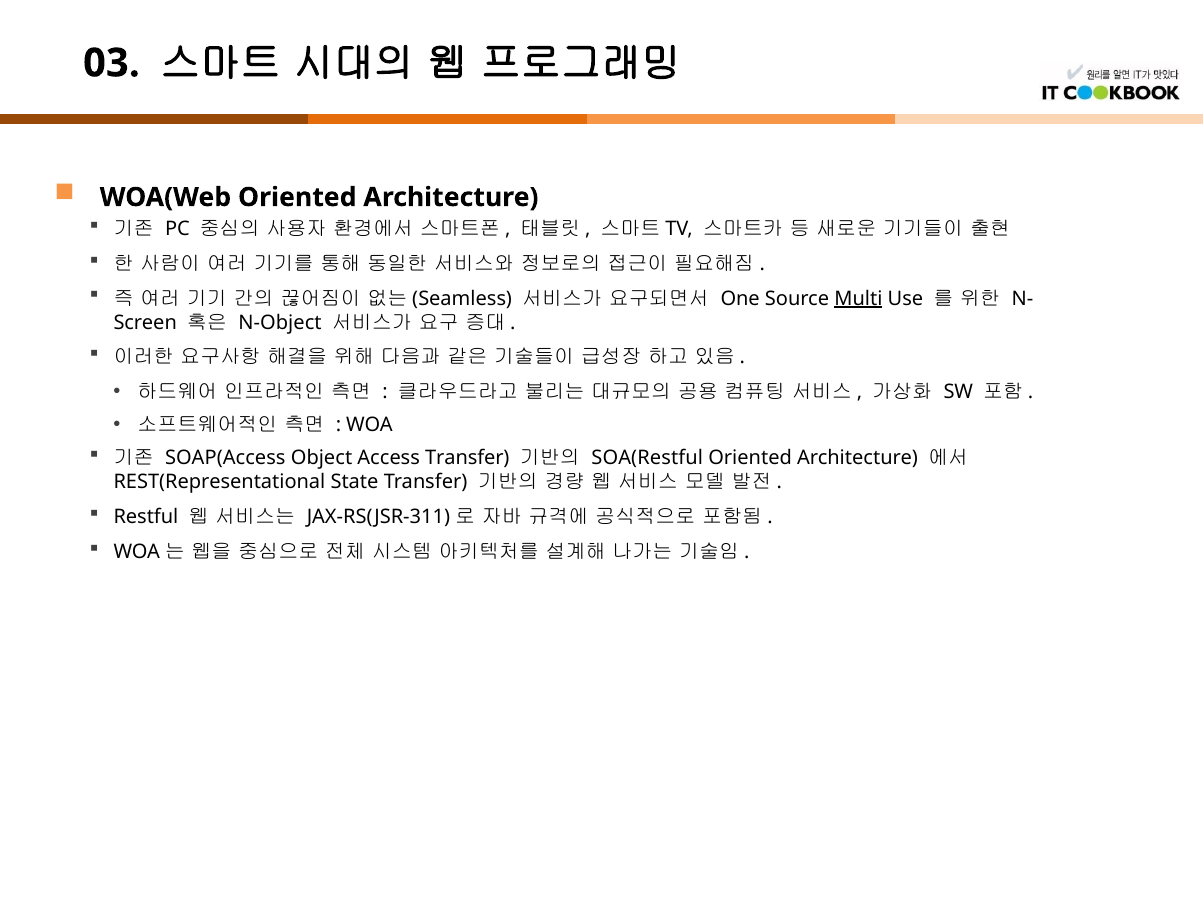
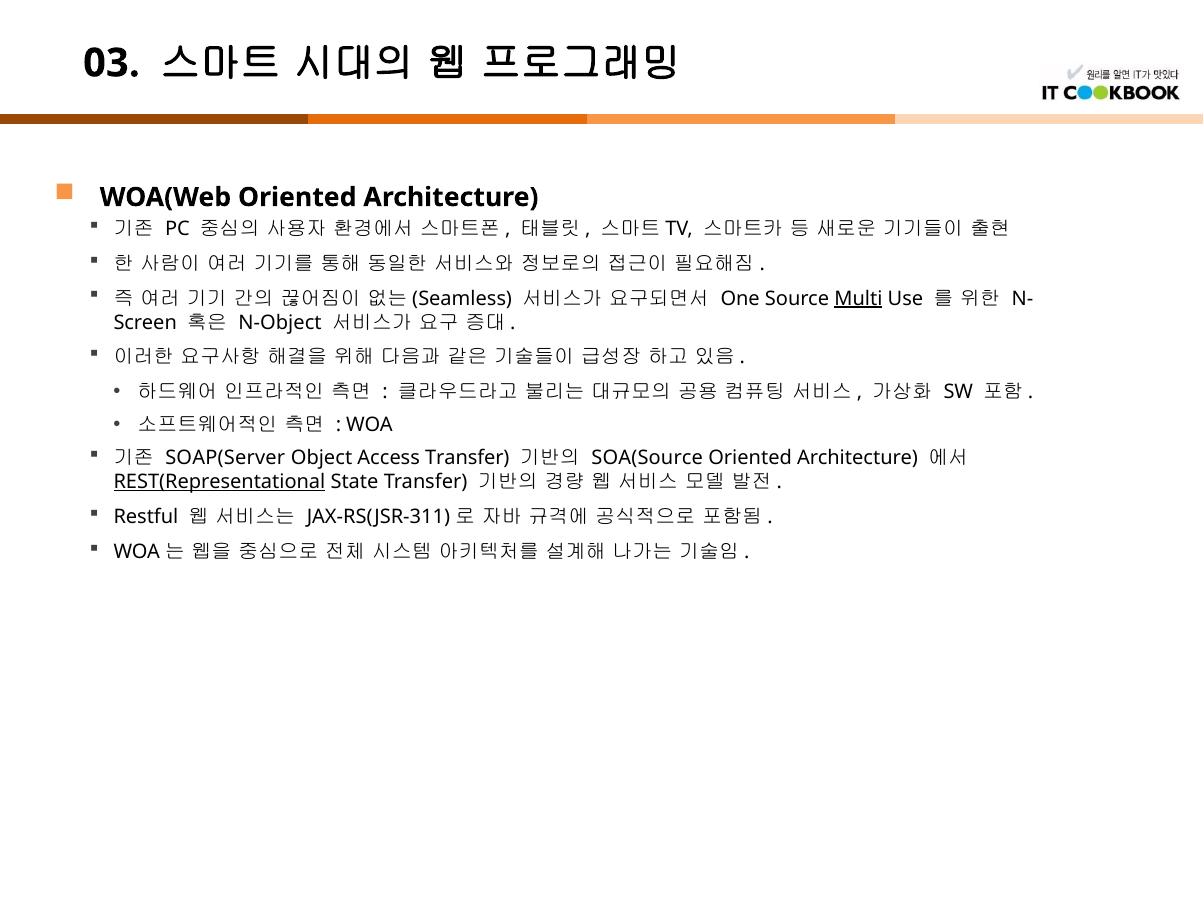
SOAP(Access: SOAP(Access -> SOAP(Server (225, 458)
SOA(Restful: SOA(Restful -> SOA(Source (647, 458)
REST(Representational underline: none -> present (219, 482)
